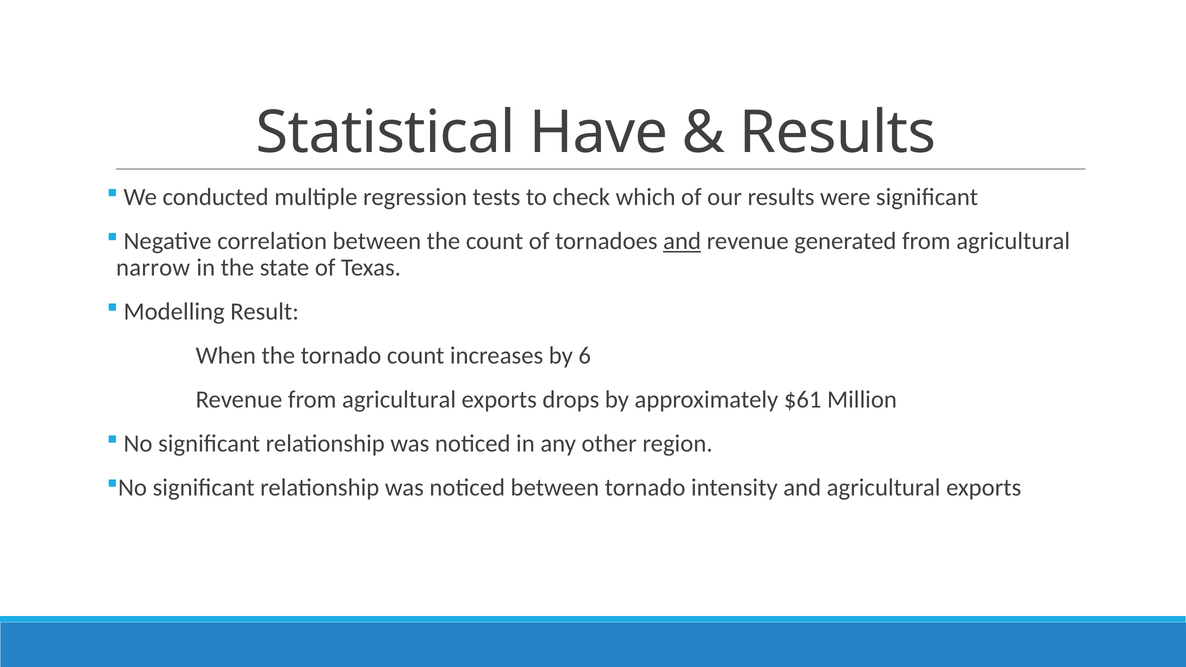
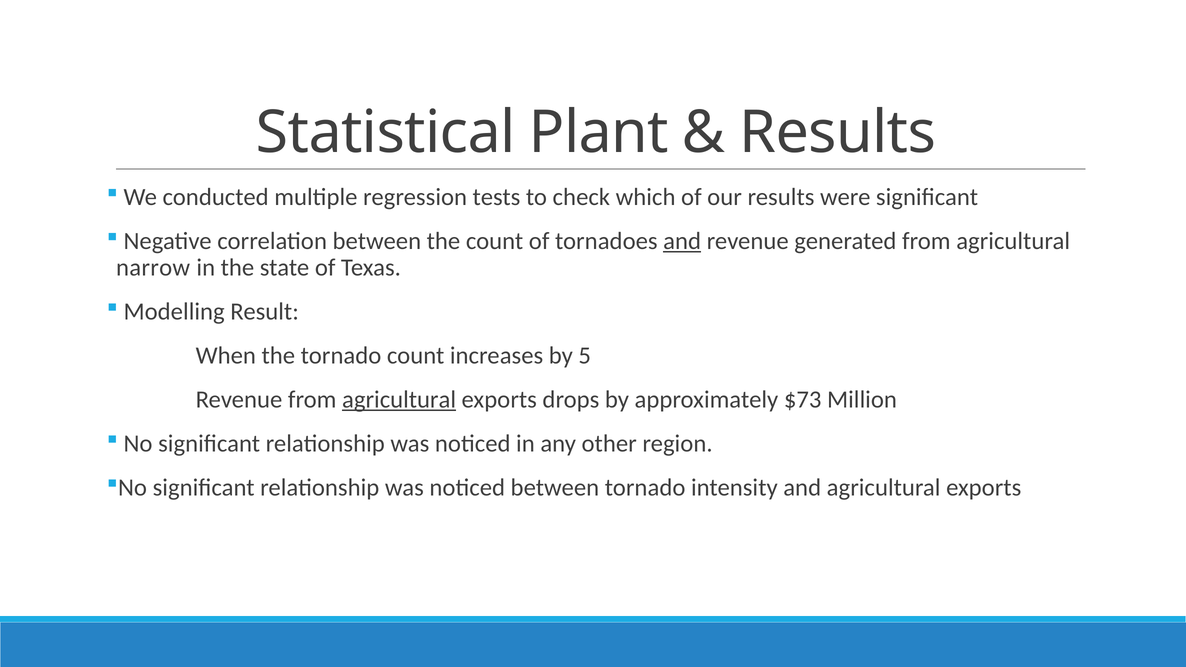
Have: Have -> Plant (599, 133)
6: 6 -> 5 (585, 356)
agricultural underline: none -> present (399, 400)
$61: $61 -> $73 (803, 400)
